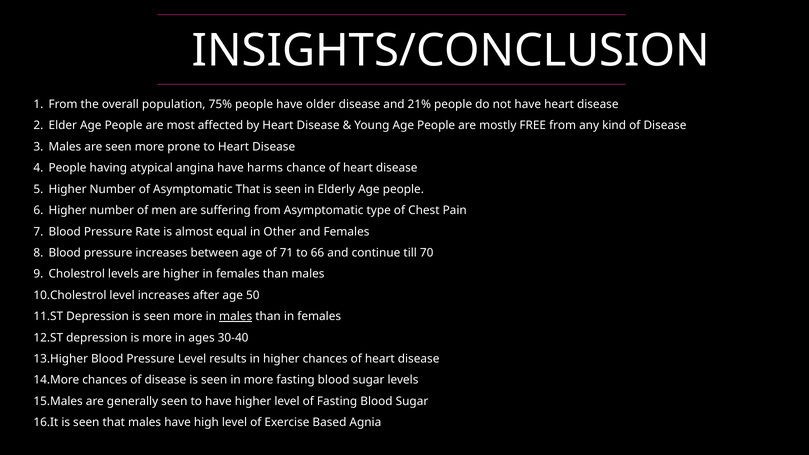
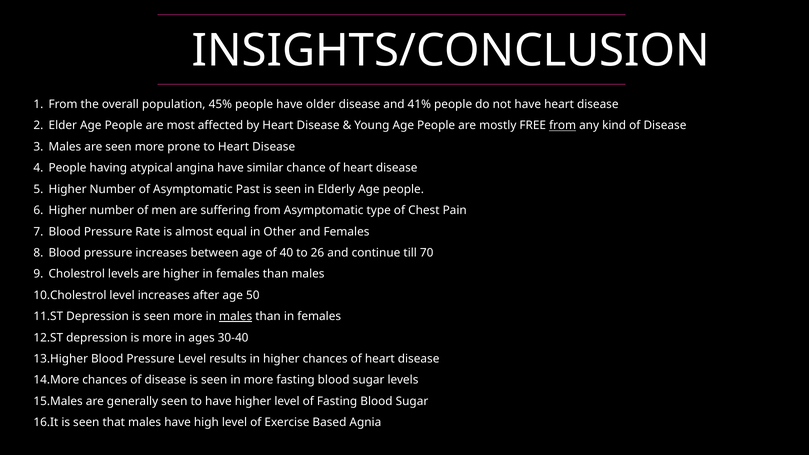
75%: 75% -> 45% (220, 104)
21%: 21% -> 41% (419, 104)
from underline: none -> present (563, 126)
harms: harms -> similar (265, 168)
Asymptomatic That: That -> Past (248, 189)
71: 71 -> 40 (286, 253)
66: 66 -> 26 (317, 253)
